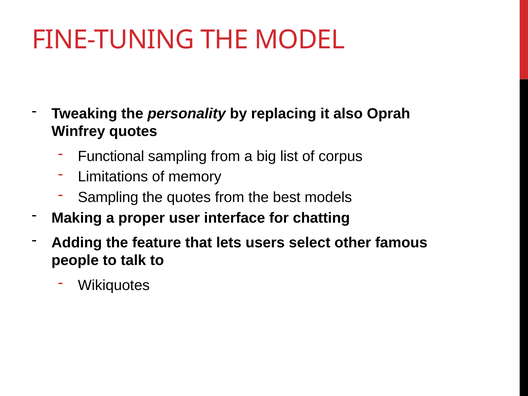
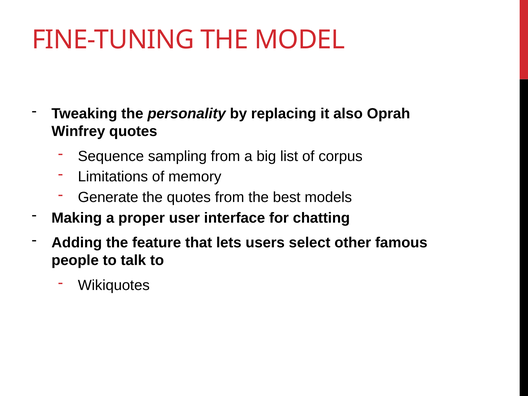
Functional: Functional -> Sequence (111, 156)
Sampling: Sampling -> Generate (108, 197)
